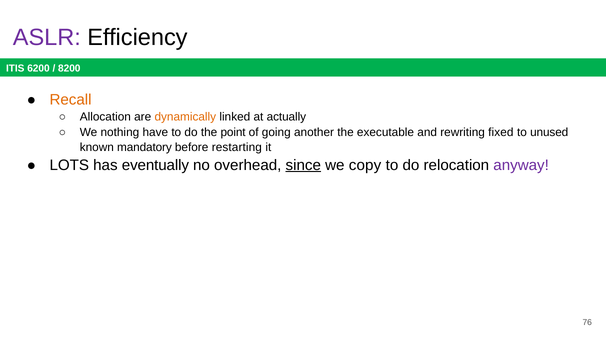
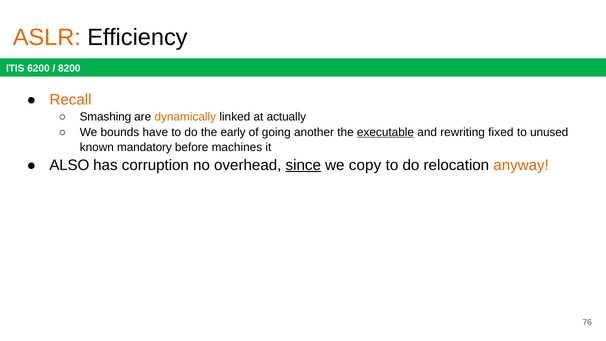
ASLR colour: purple -> orange (47, 38)
Allocation: Allocation -> Smashing (105, 117)
nothing: nothing -> bounds (120, 132)
point: point -> early (233, 132)
executable underline: none -> present (385, 132)
restarting: restarting -> machines (237, 147)
LOTS: LOTS -> ALSO (69, 165)
eventually: eventually -> corruption (155, 165)
anyway colour: purple -> orange (521, 165)
